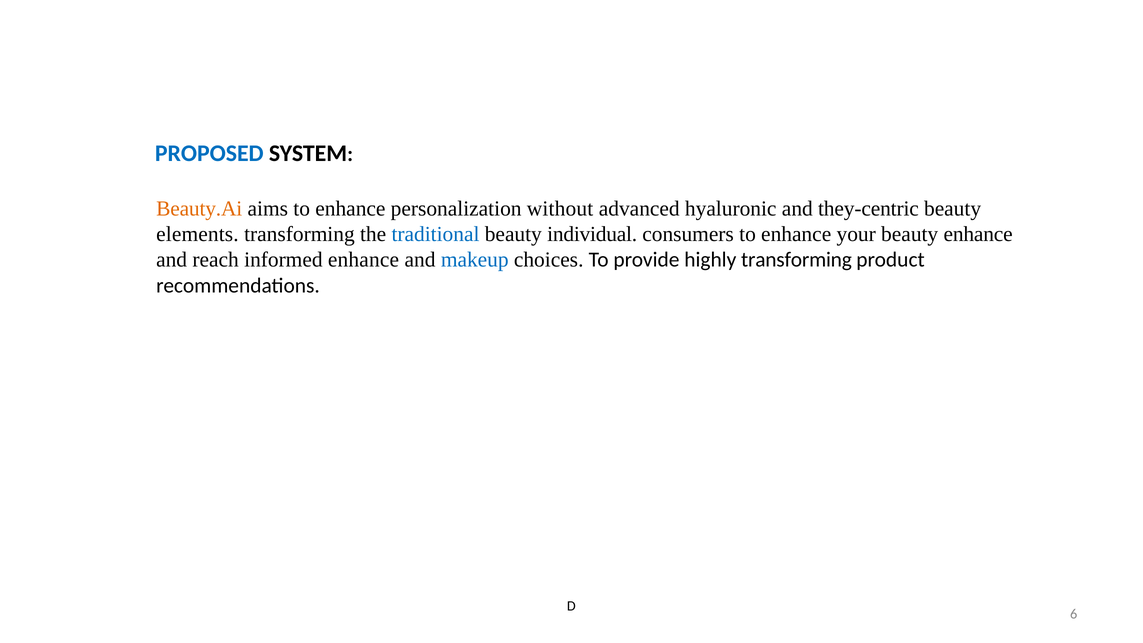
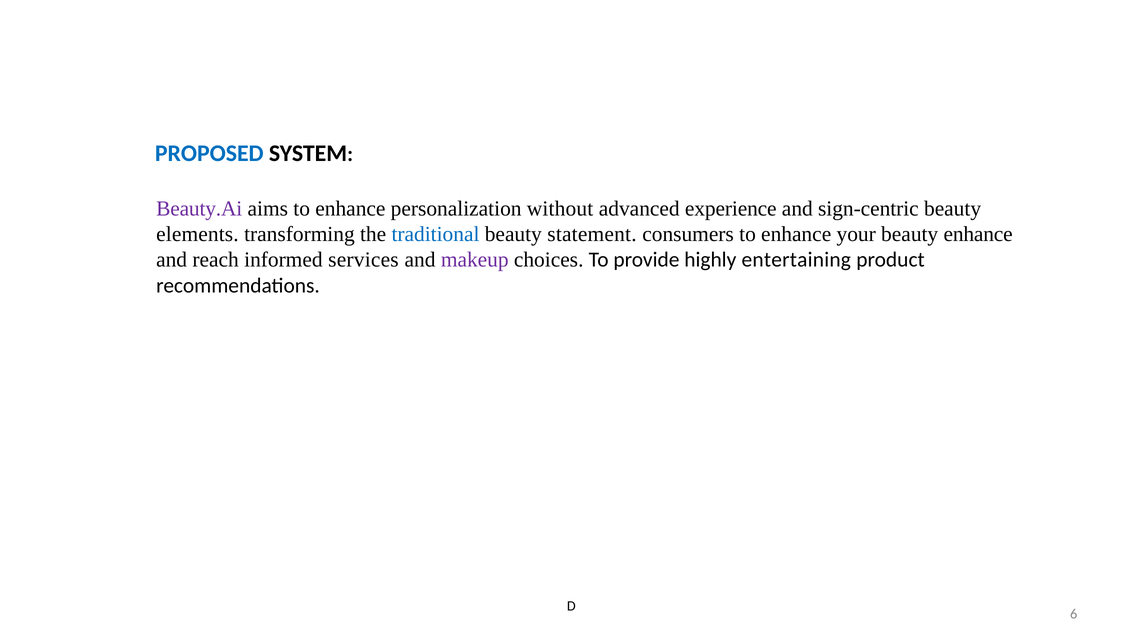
Beauty.Ai colour: orange -> purple (199, 208)
hyaluronic: hyaluronic -> experience (731, 208)
they-centric: they-centric -> sign-centric (868, 208)
individual: individual -> statement (592, 234)
informed enhance: enhance -> services (363, 260)
makeup colour: blue -> purple (475, 260)
highly transforming: transforming -> entertaining (796, 260)
